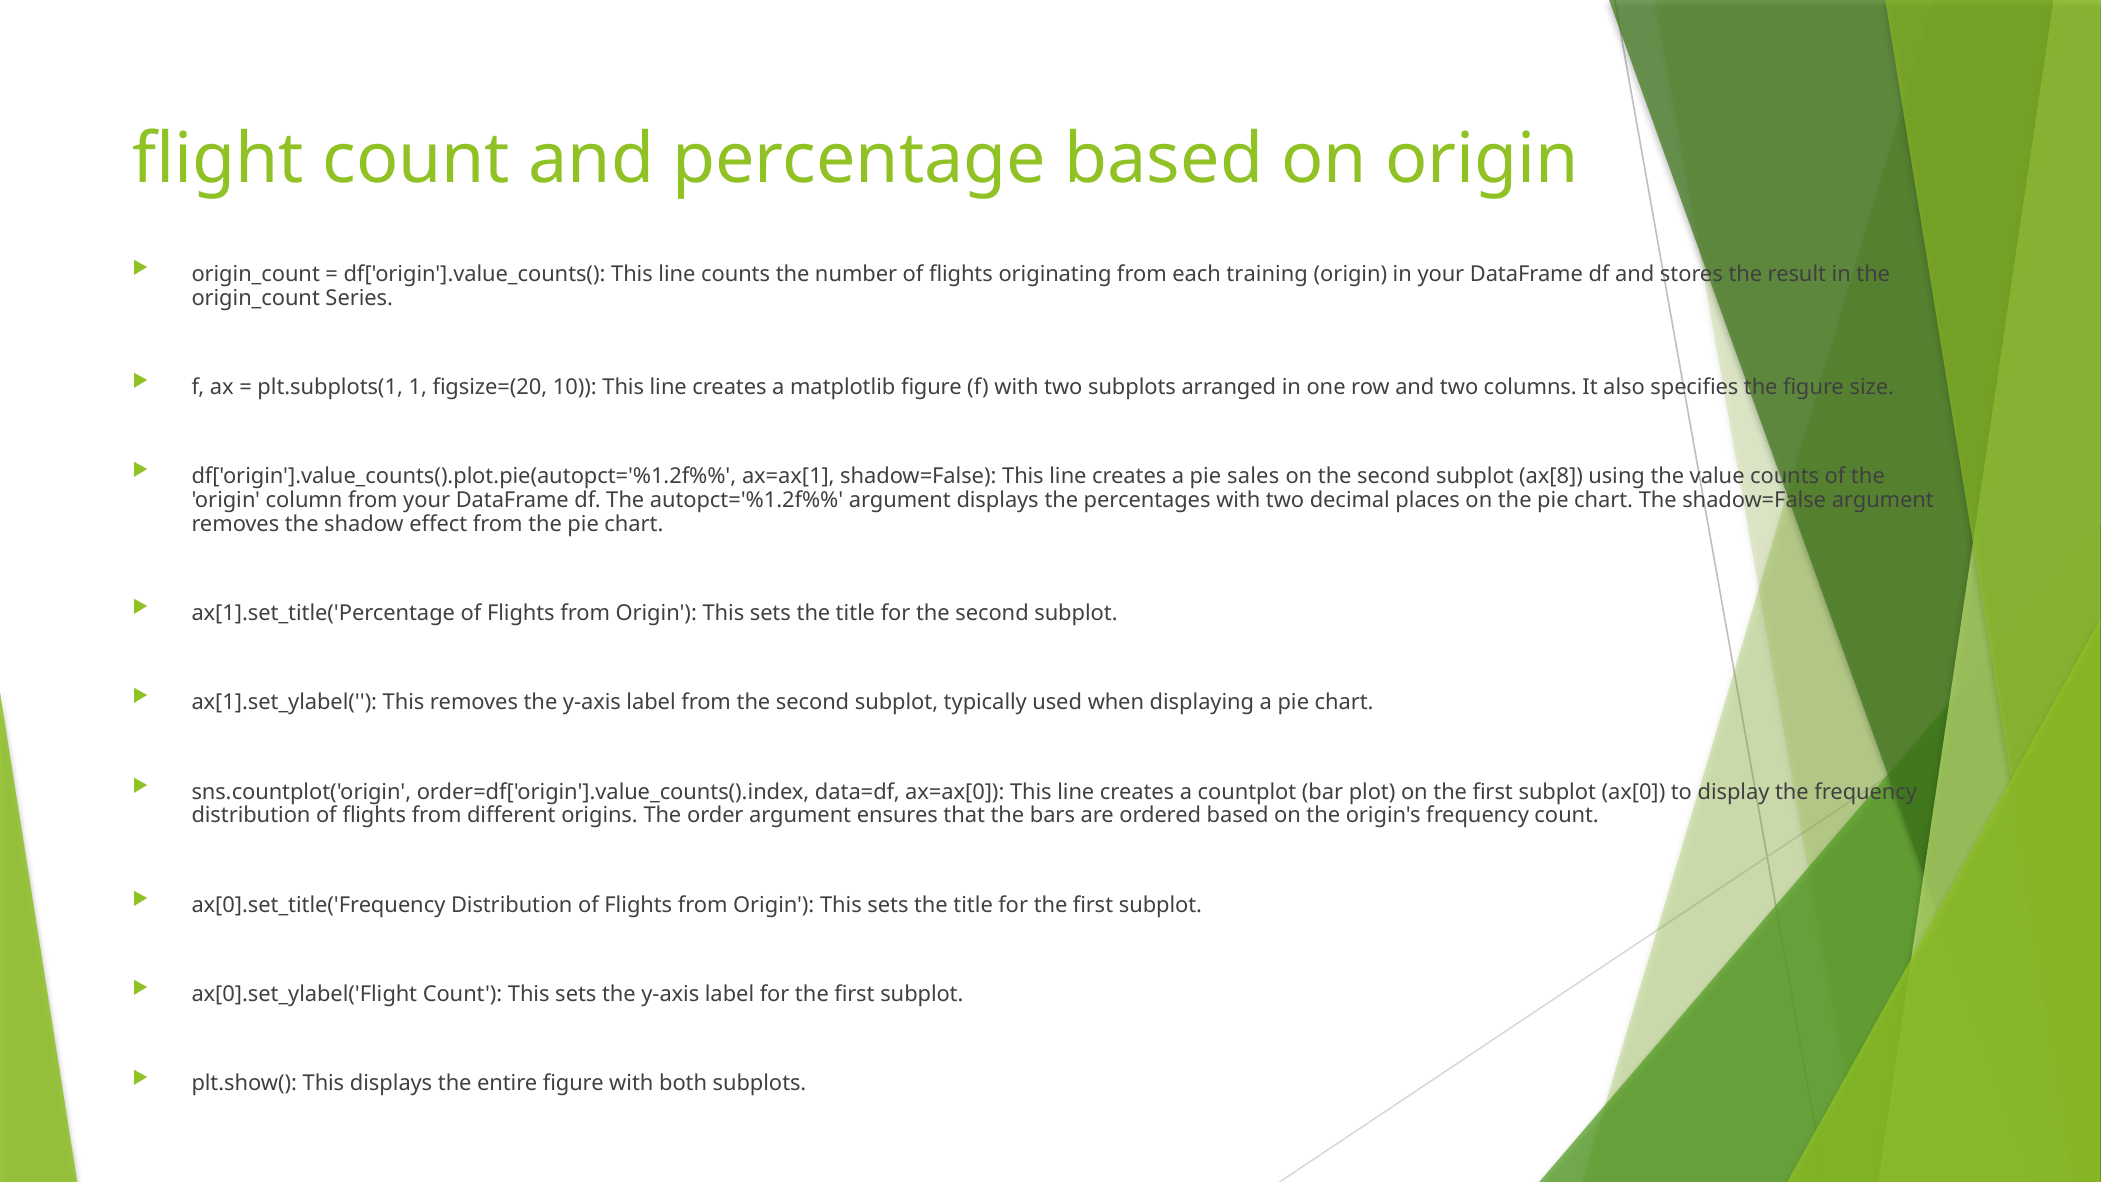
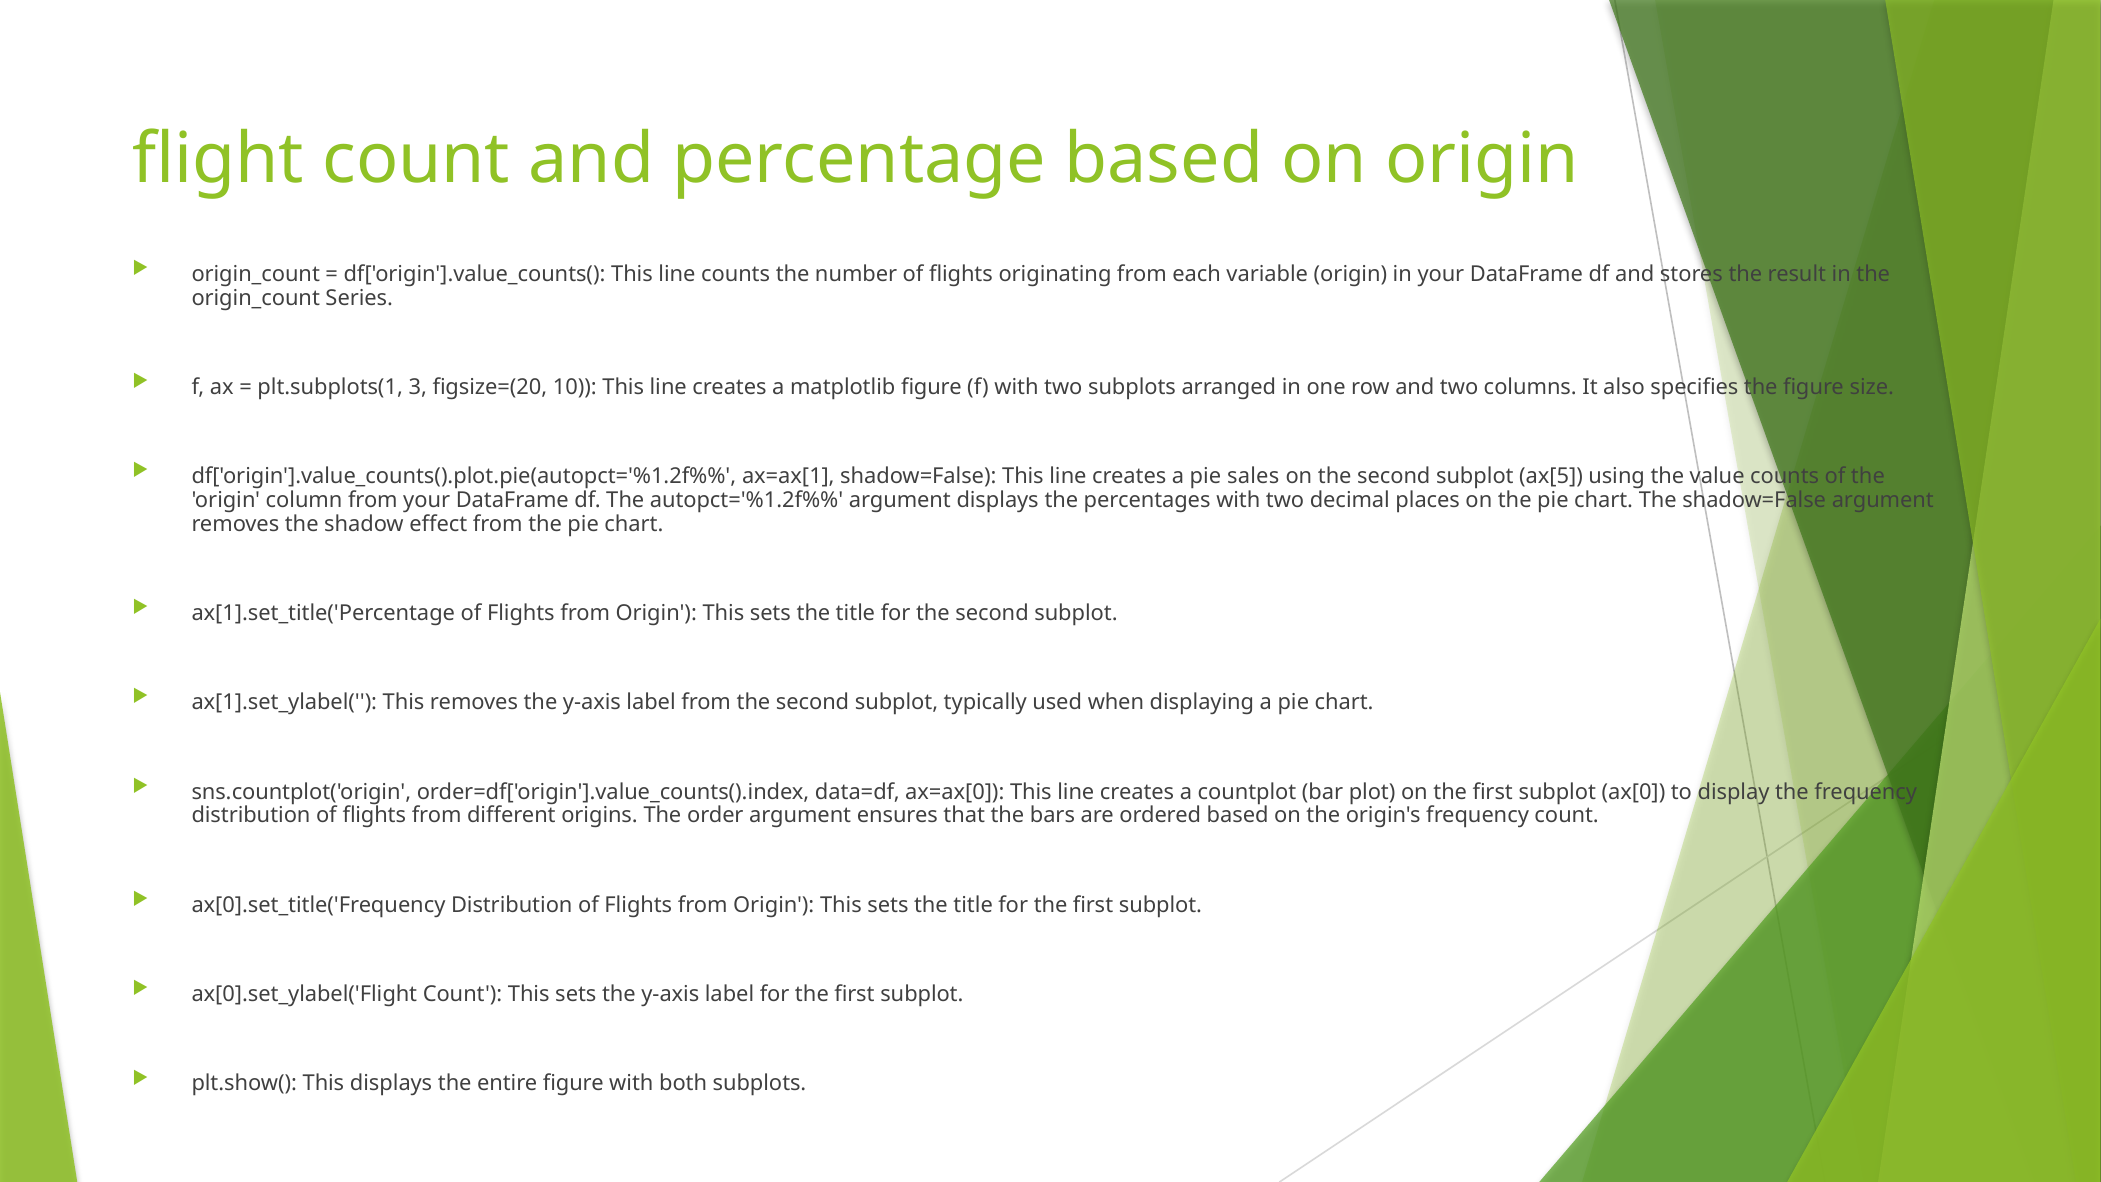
training: training -> variable (1267, 274)
1: 1 -> 3 (418, 387)
ax[8: ax[8 -> ax[5 (1551, 476)
